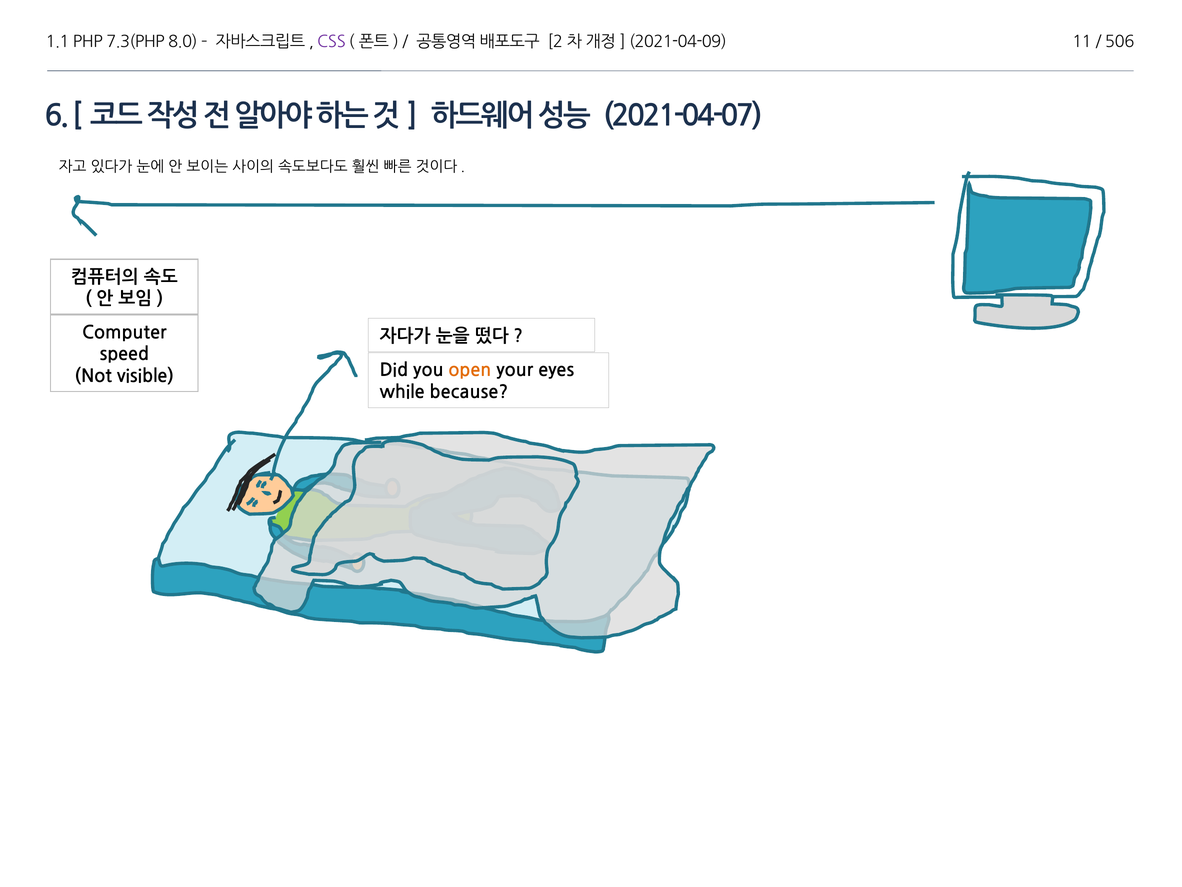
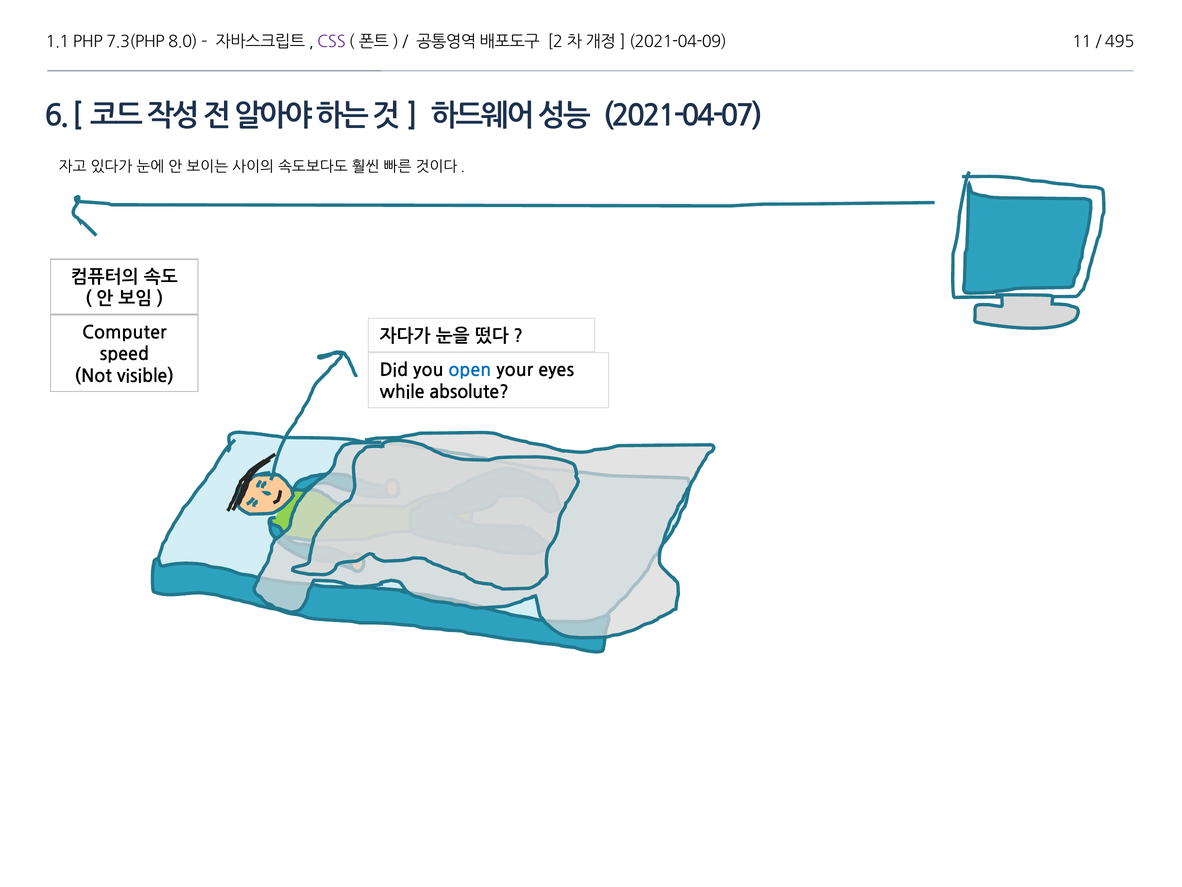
506: 506 -> 495 (1120, 42)
open colour: orange -> blue (470, 370)
because: because -> absolute (469, 392)
